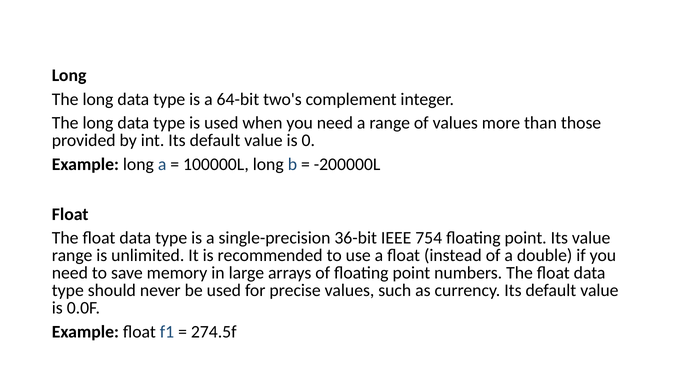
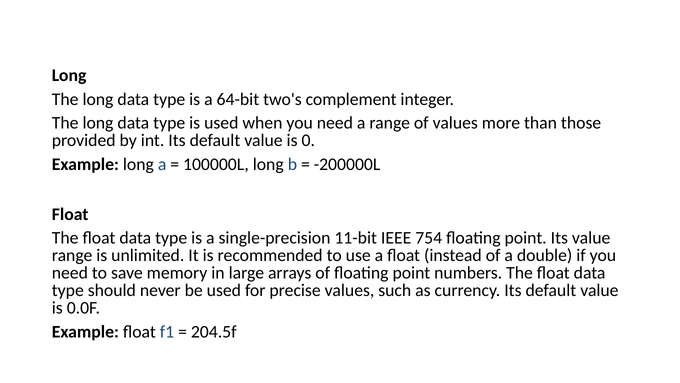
36-bit: 36-bit -> 11-bit (356, 238)
274.5f: 274.5f -> 204.5f (214, 332)
